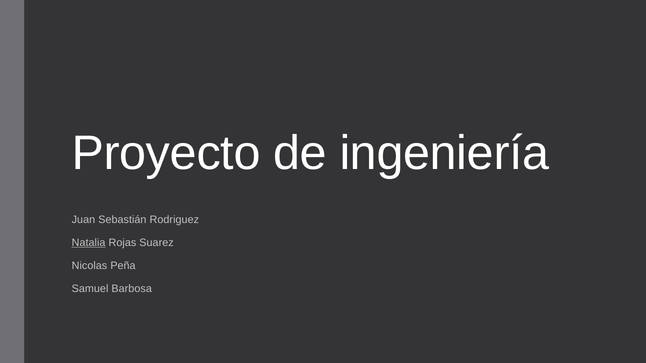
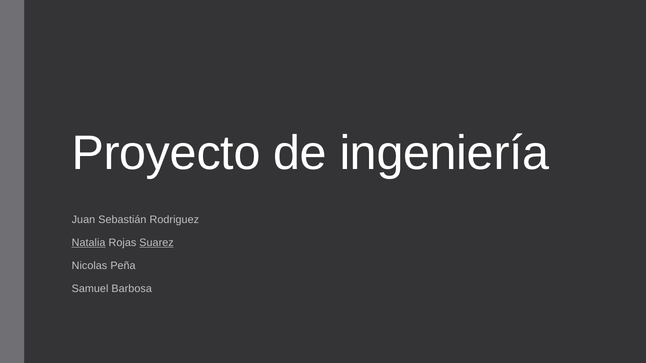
Suarez underline: none -> present (157, 243)
